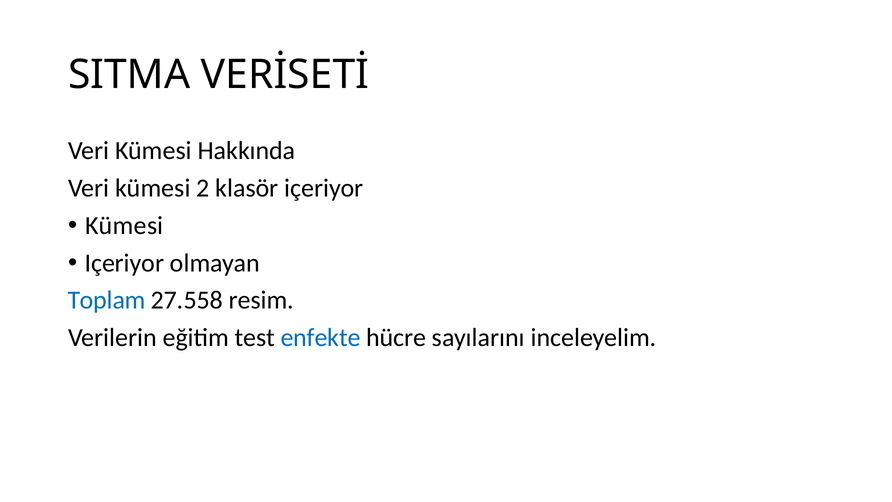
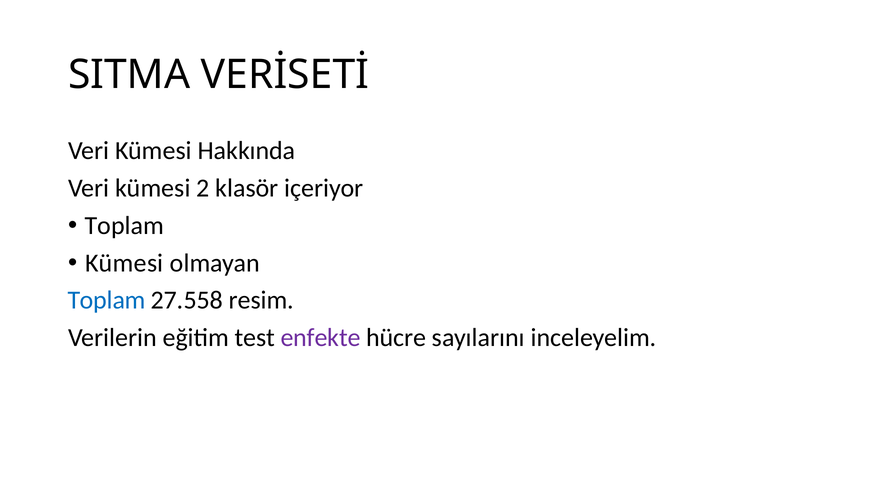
Kümesi: Kümesi -> Toplam (124, 225)
Içeriyor: Içeriyor -> Kümesi (124, 263)
enfekte colour: blue -> purple (321, 337)
